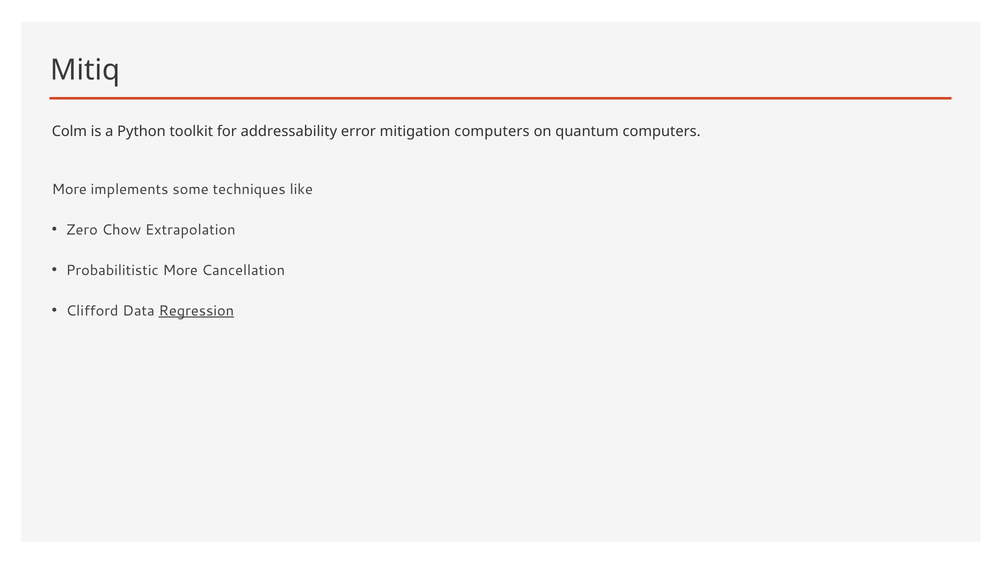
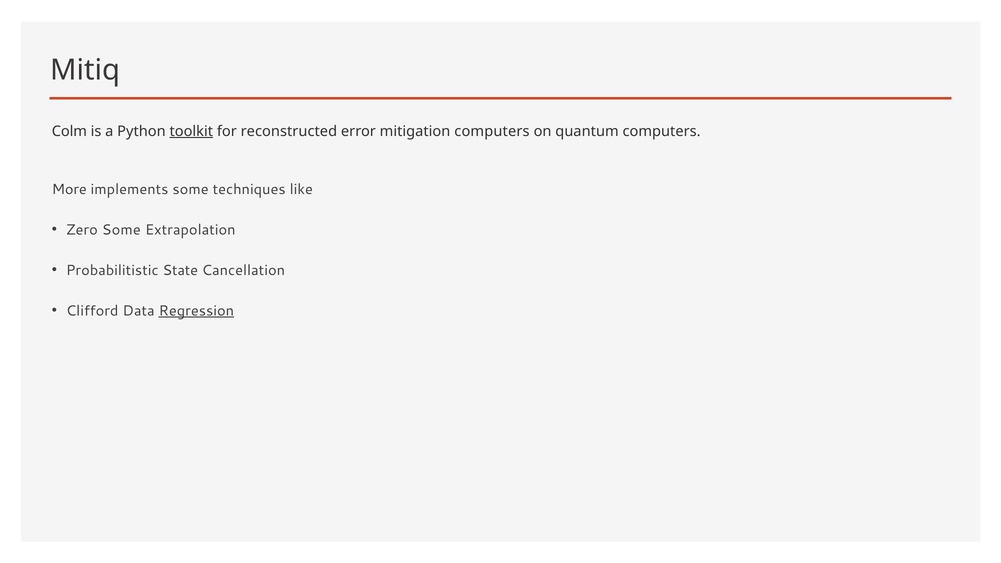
toolkit underline: none -> present (191, 131)
addressability: addressability -> reconstructed (289, 131)
Zero Chow: Chow -> Some (121, 230)
Probabilitistic More: More -> State (180, 270)
